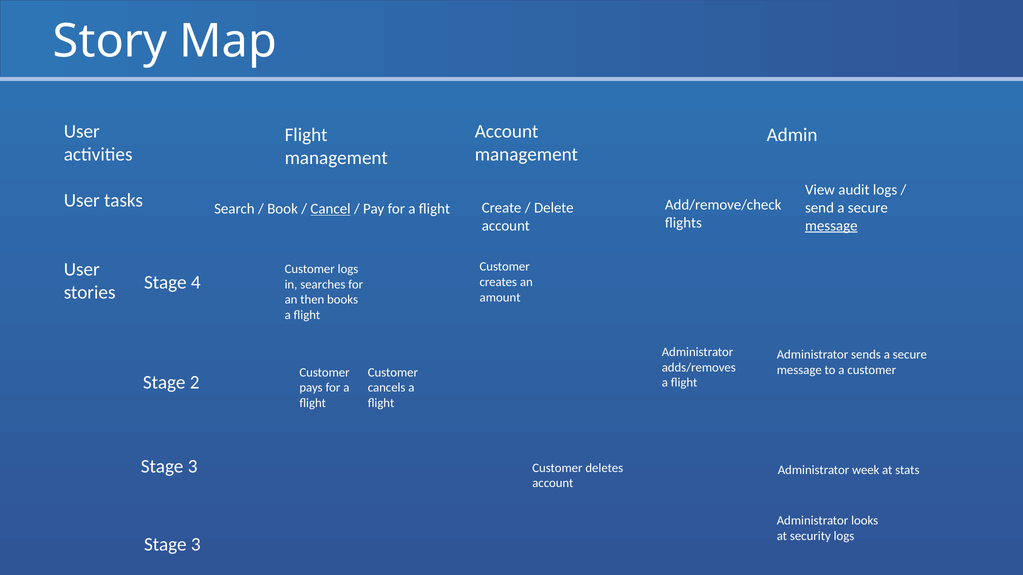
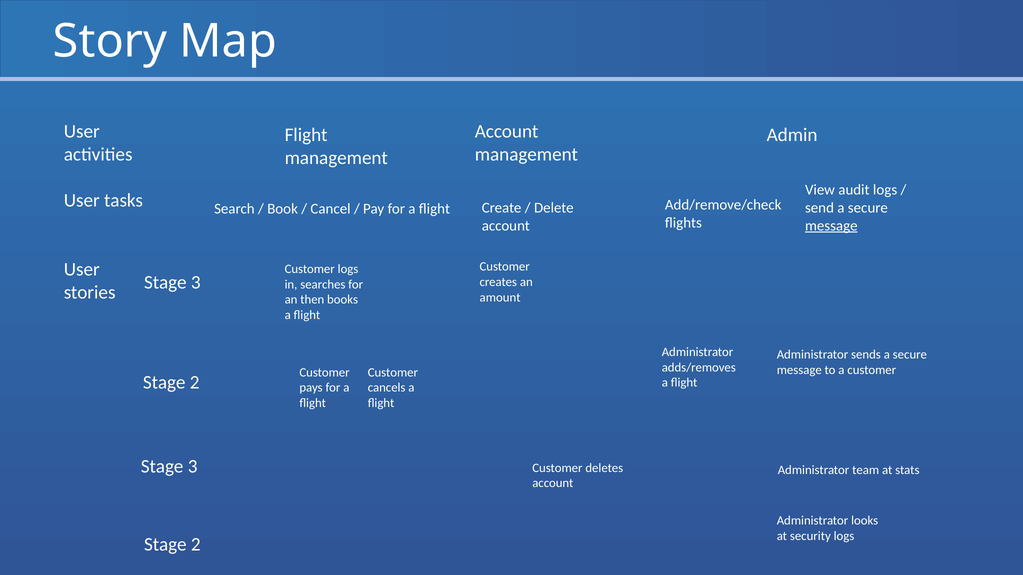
Cancel underline: present -> none (331, 209)
4: 4 -> 3 (196, 283)
week: week -> team (866, 470)
3: 3 -> 2 (196, 545)
